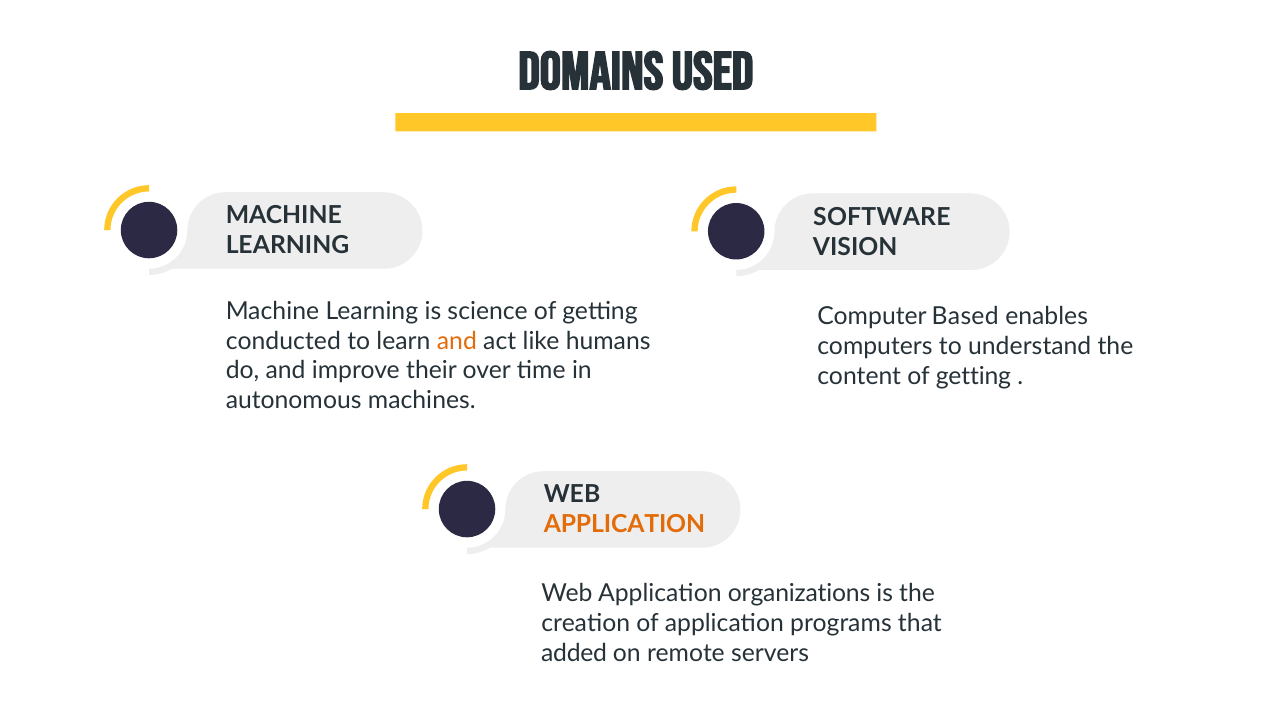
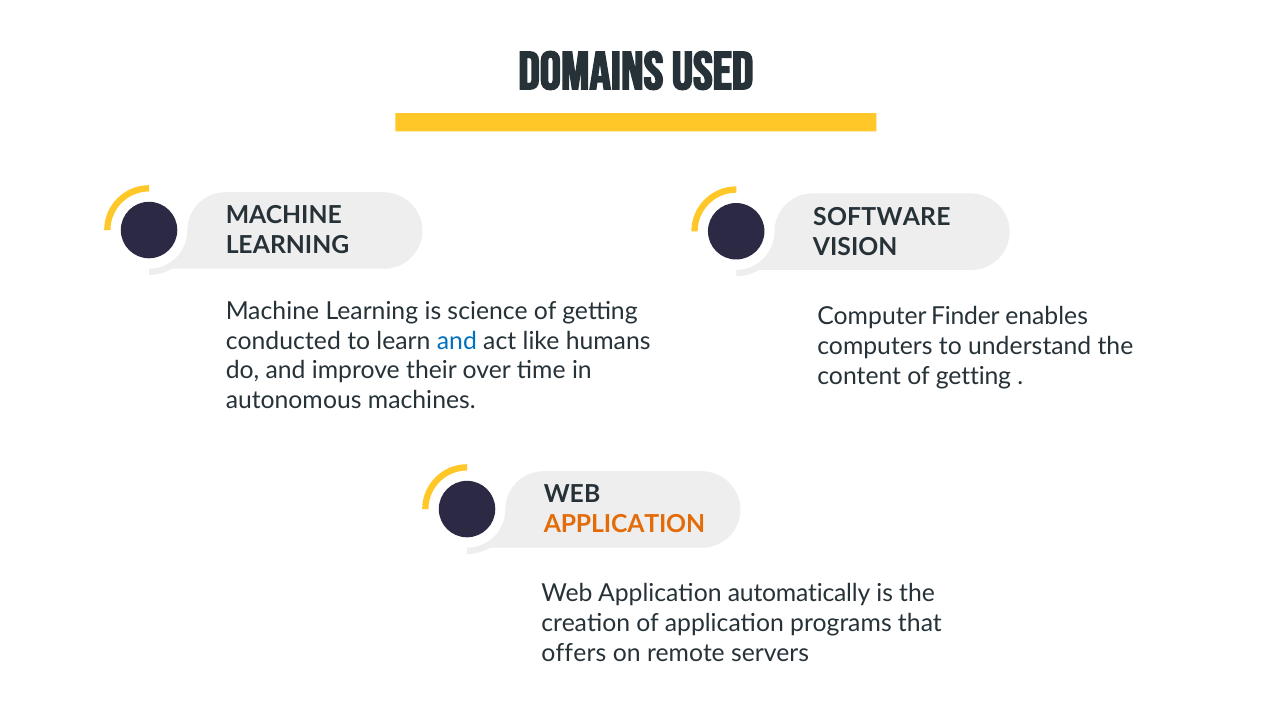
Based: Based -> Finder (965, 316)
and colour: orange -> blue (457, 341)
organizations: organizations -> automatically (799, 593)
added: added -> offers (574, 653)
